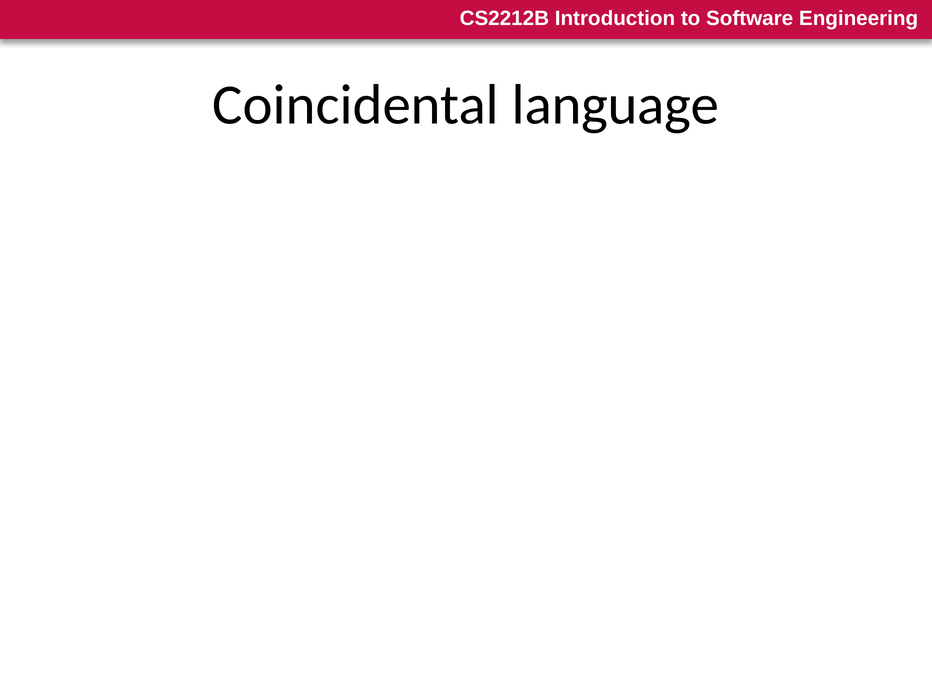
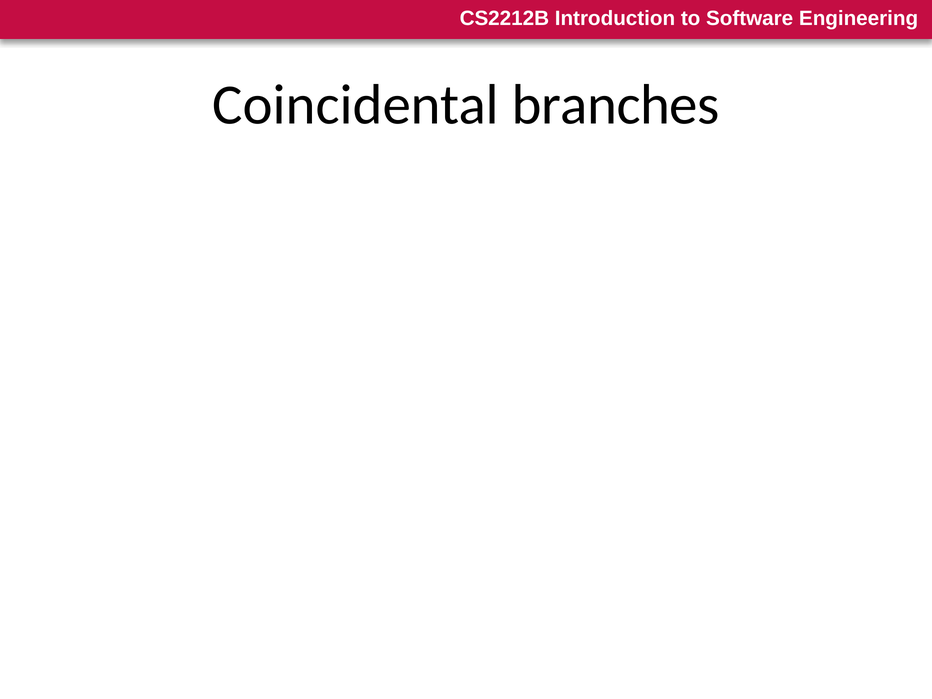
language: language -> branches (616, 105)
